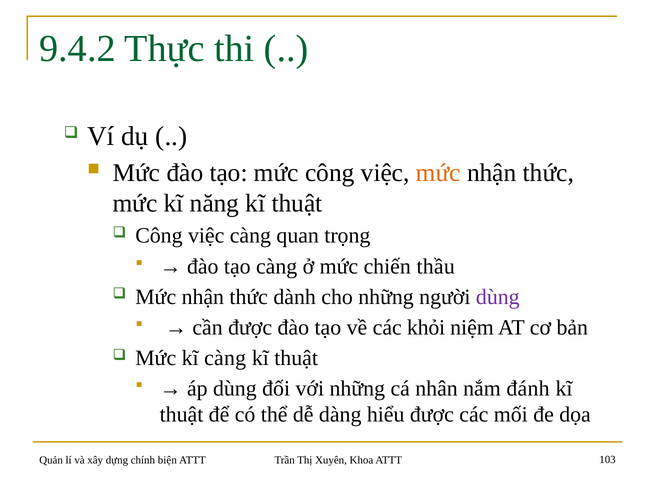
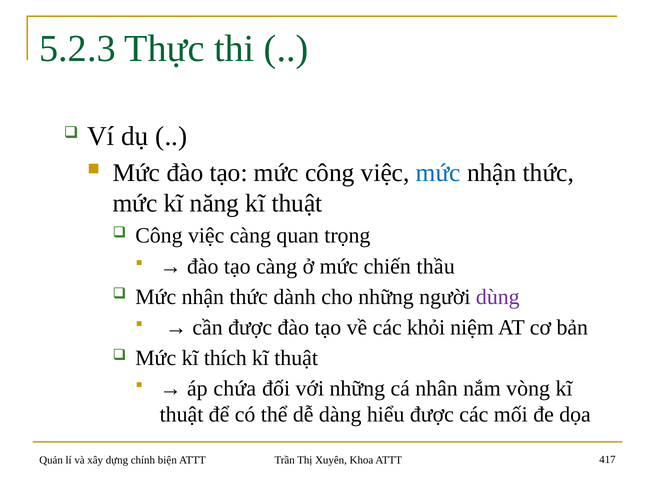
9.4.2: 9.4.2 -> 5.2.3 (78, 49)
mức colour: orange -> blue (438, 173)
kĩ càng: càng -> thích (225, 358)
áp dùng: dùng -> chứa (235, 389)
đánh: đánh -> vòng (528, 389)
103: 103 -> 417 (607, 460)
